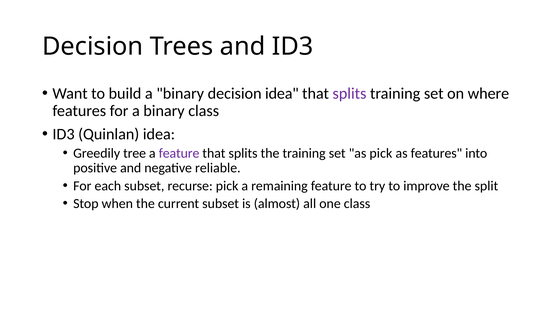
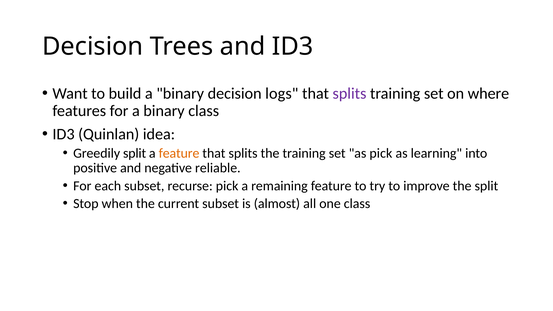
decision idea: idea -> logs (282, 93)
Greedily tree: tree -> split (135, 153)
feature colour: purple -> orange (179, 153)
as features: features -> learning (436, 153)
